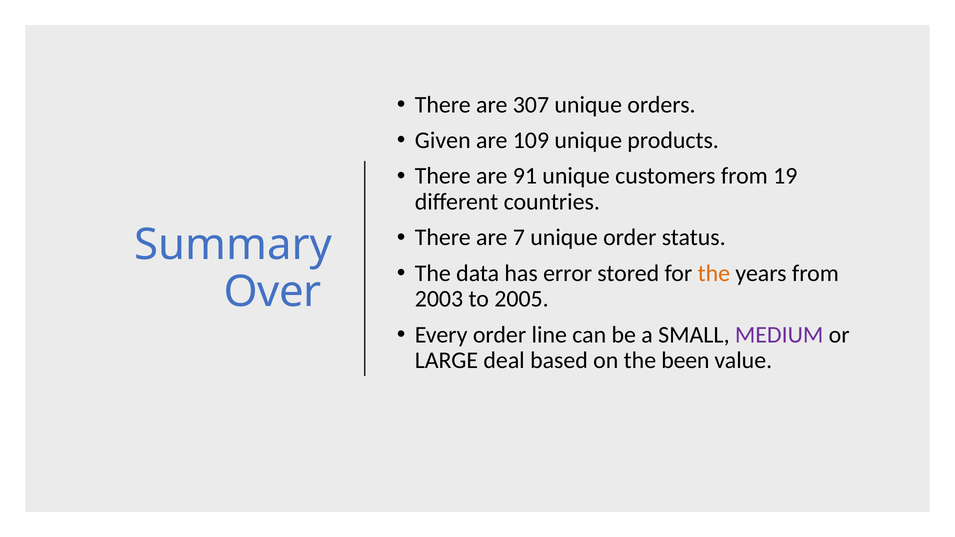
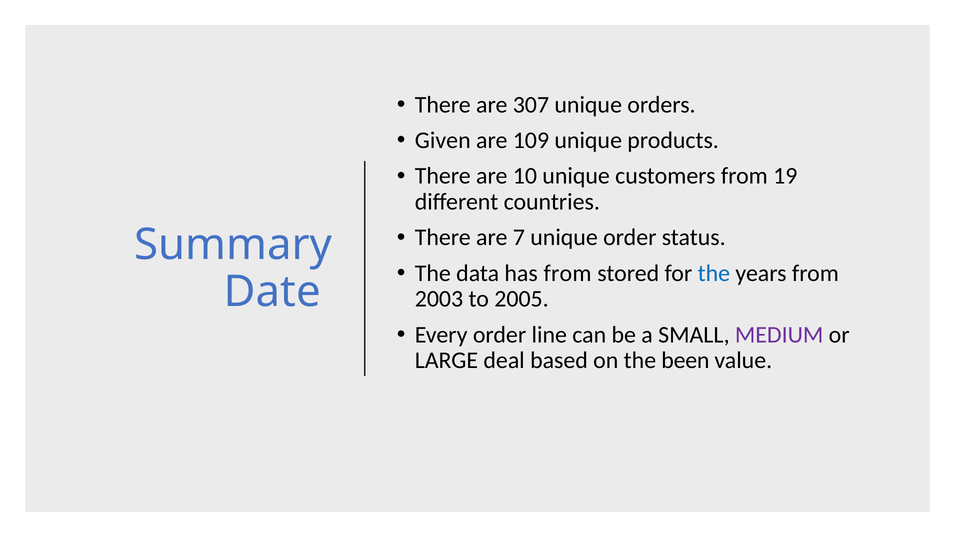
91: 91 -> 10 (525, 176)
has error: error -> from (567, 273)
the colour: orange -> blue (714, 273)
Over: Over -> Date (272, 292)
